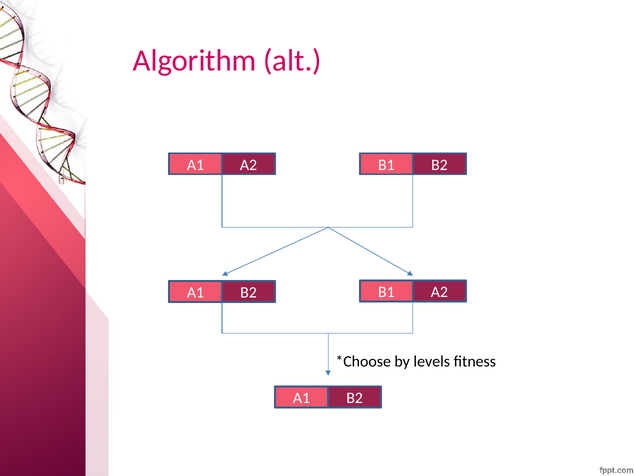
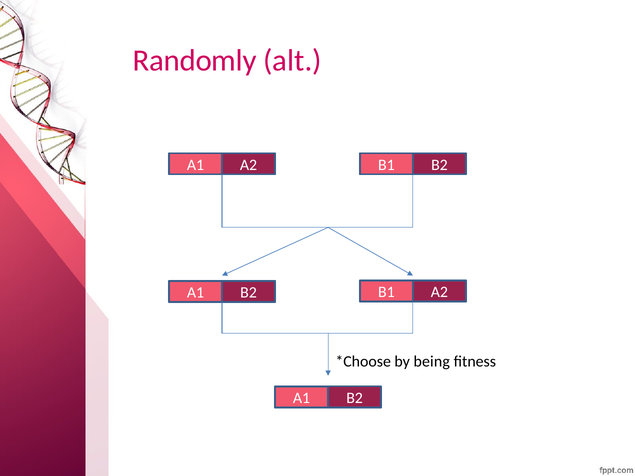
Algorithm: Algorithm -> Randomly (195, 60)
levels: levels -> being (432, 362)
